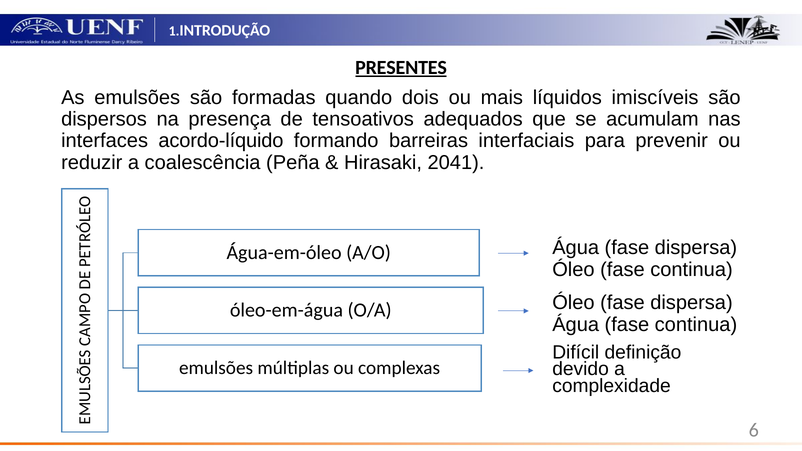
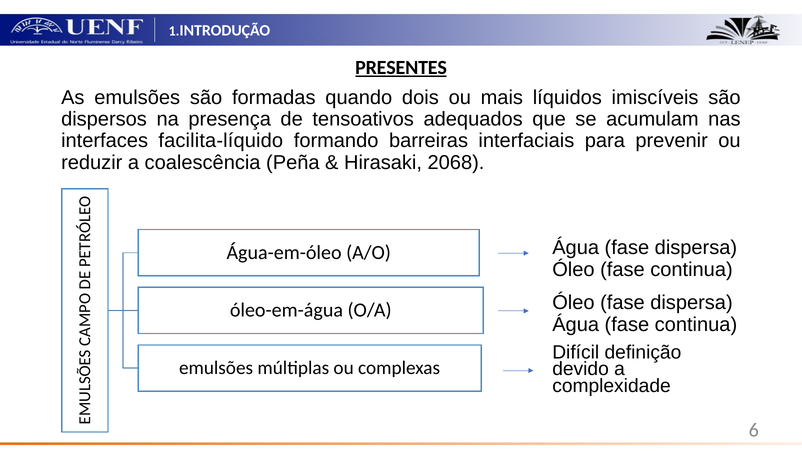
acordo-líquido: acordo-líquido -> facilita-líquido (221, 141)
2041: 2041 -> 2068 (456, 163)
